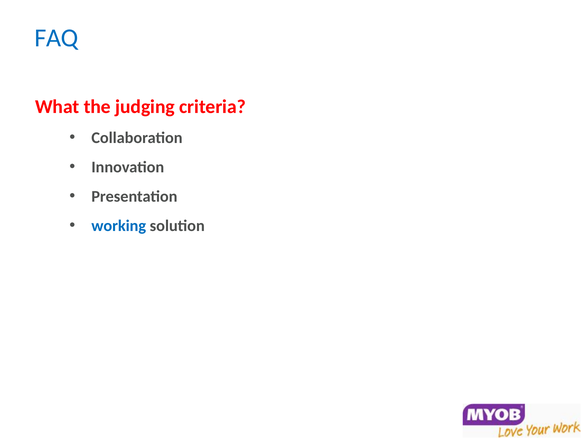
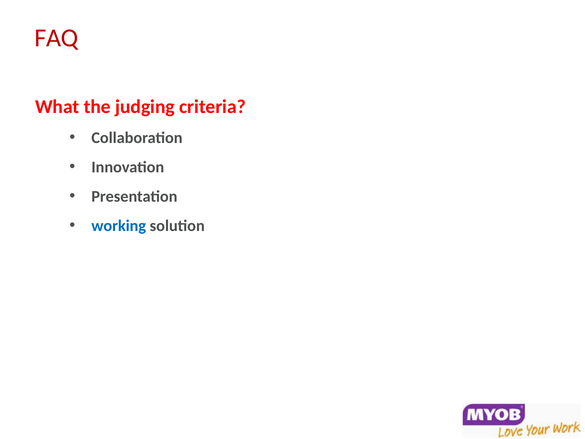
FAQ colour: blue -> red (56, 38)
